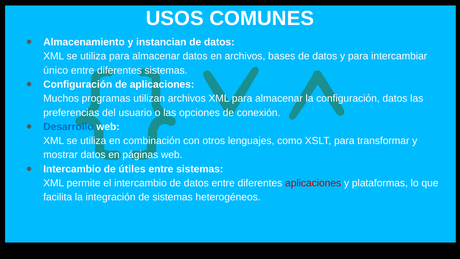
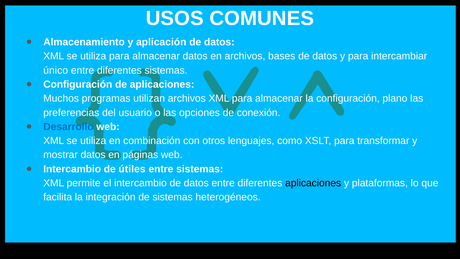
instancian: instancian -> aplicación (161, 42)
configuración datos: datos -> plano (395, 98)
aplicaciones colour: red -> black (313, 183)
